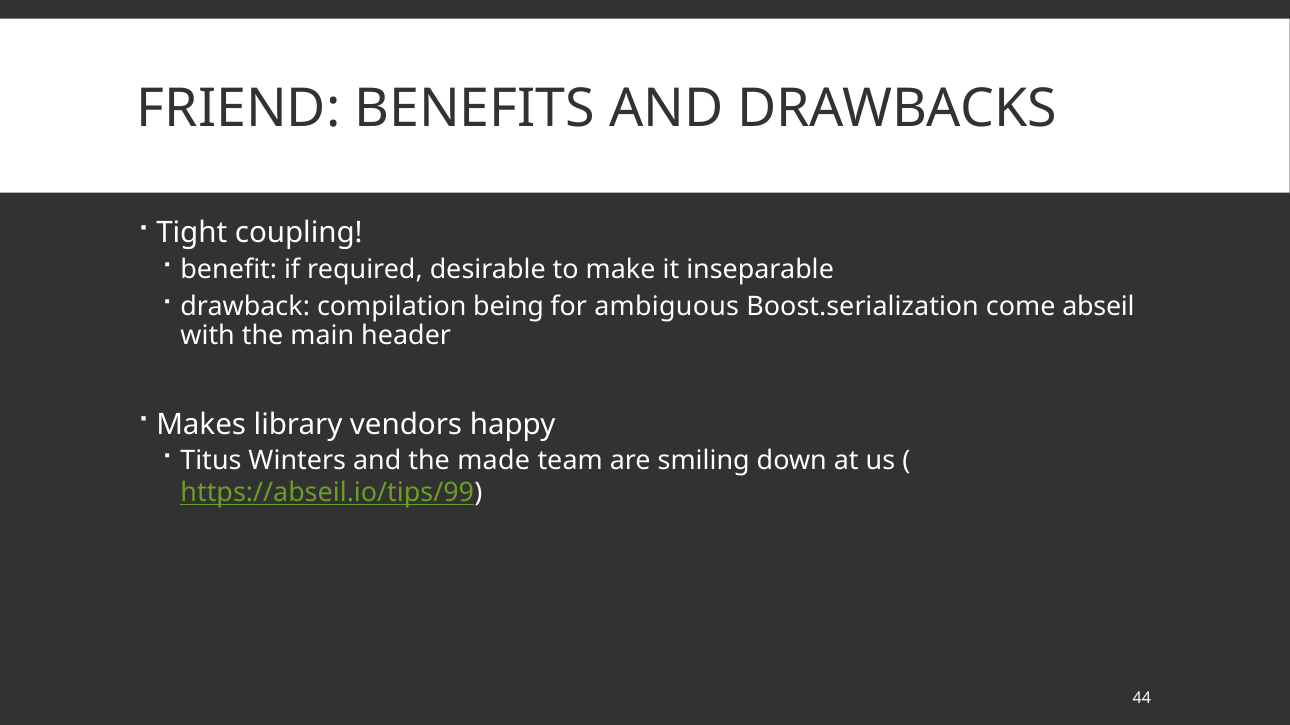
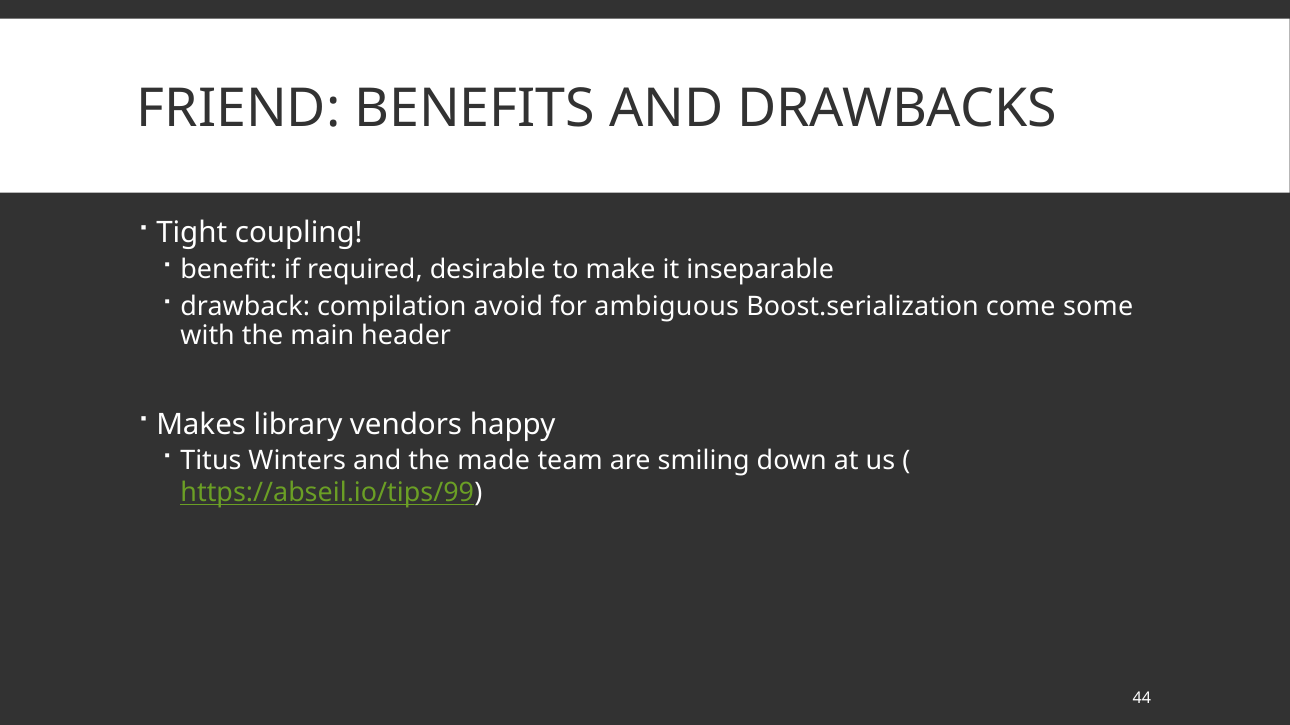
being: being -> avoid (508, 307)
abseil: abseil -> some (1098, 307)
